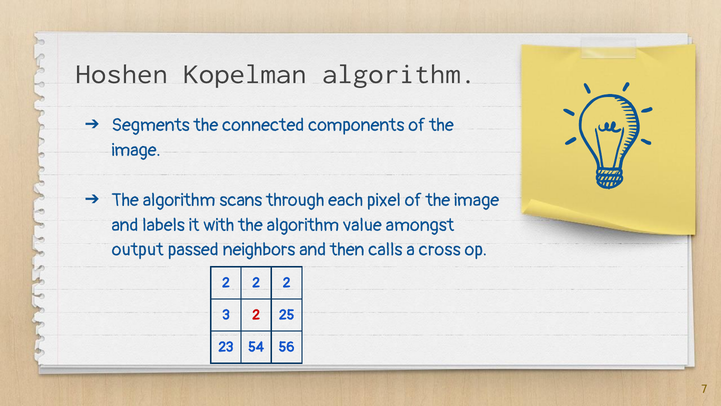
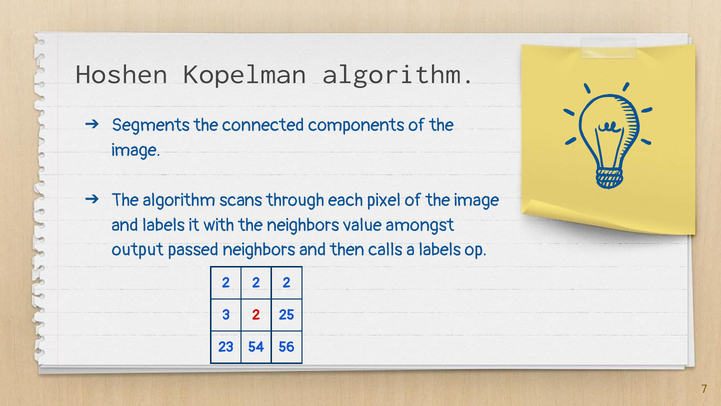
with the algorithm: algorithm -> neighbors (303, 225)
a cross: cross -> labels (440, 250)
